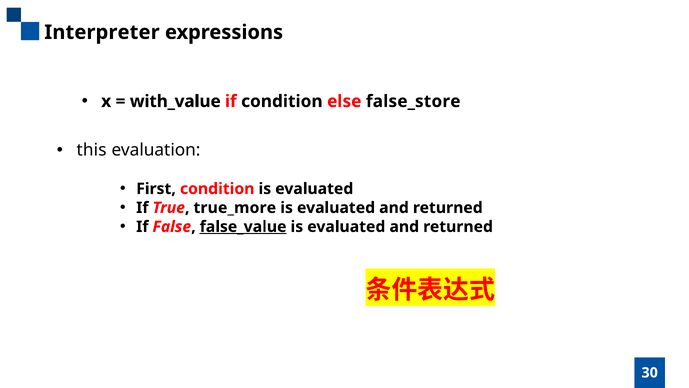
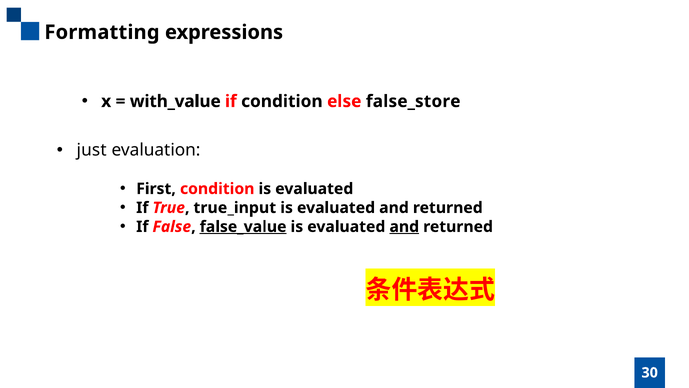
Interpreter: Interpreter -> Formatting (102, 32)
this: this -> just (92, 150)
true_more: true_more -> true_input (235, 208)
and underline: none -> present (404, 226)
